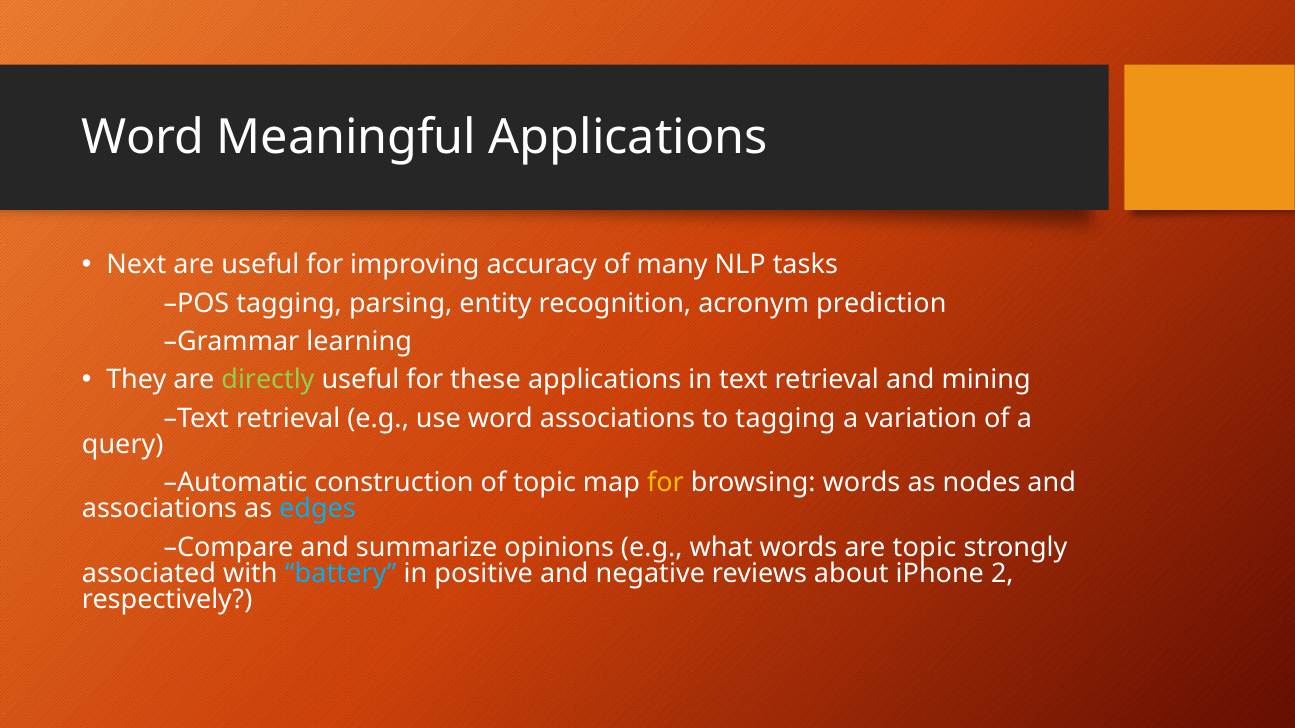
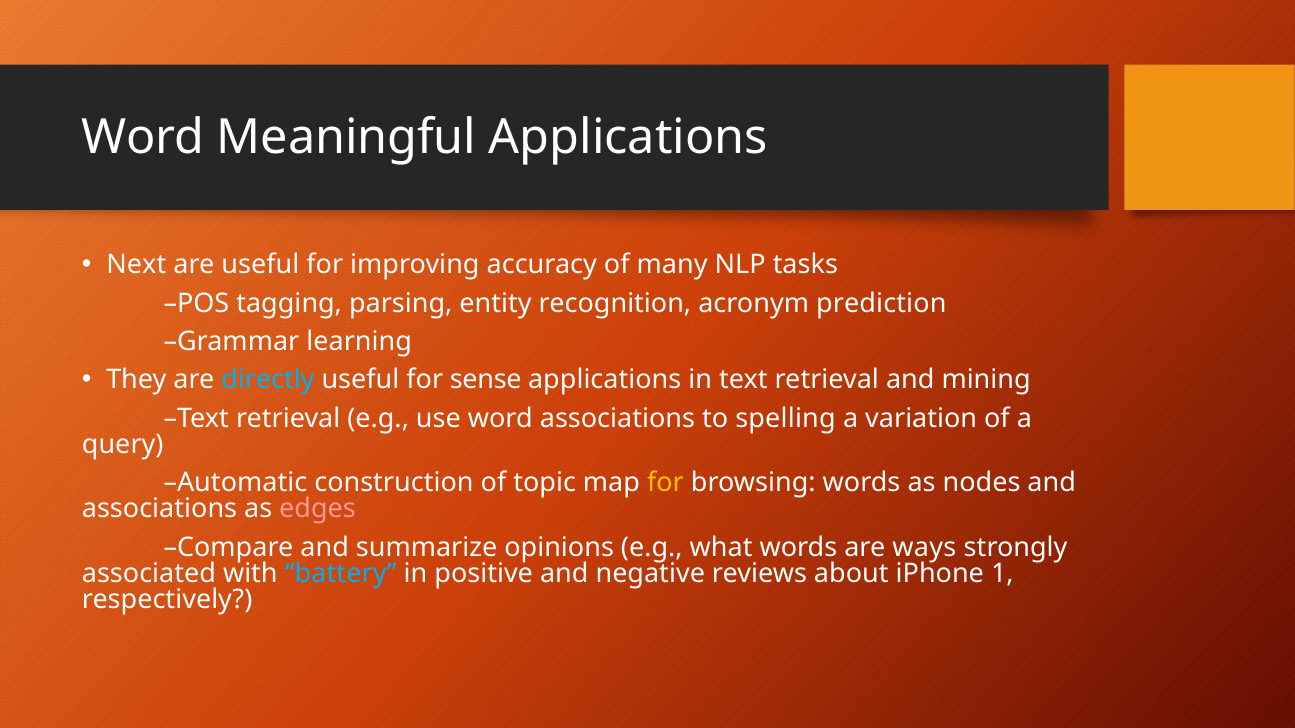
directly colour: light green -> light blue (268, 380)
these: these -> sense (486, 380)
to tagging: tagging -> spelling (785, 419)
edges colour: light blue -> pink (318, 509)
are topic: topic -> ways (924, 548)
2: 2 -> 1 (1002, 574)
